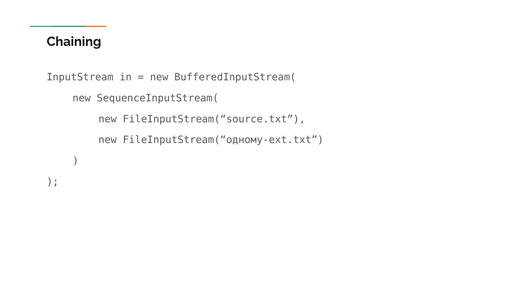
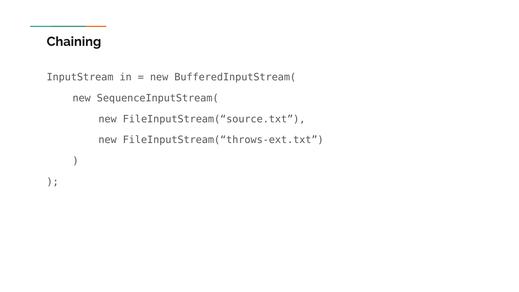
FileInputStream(“одному-ext.txt: FileInputStream(“одному-ext.txt -> FileInputStream(“throws-ext.txt (223, 140)
